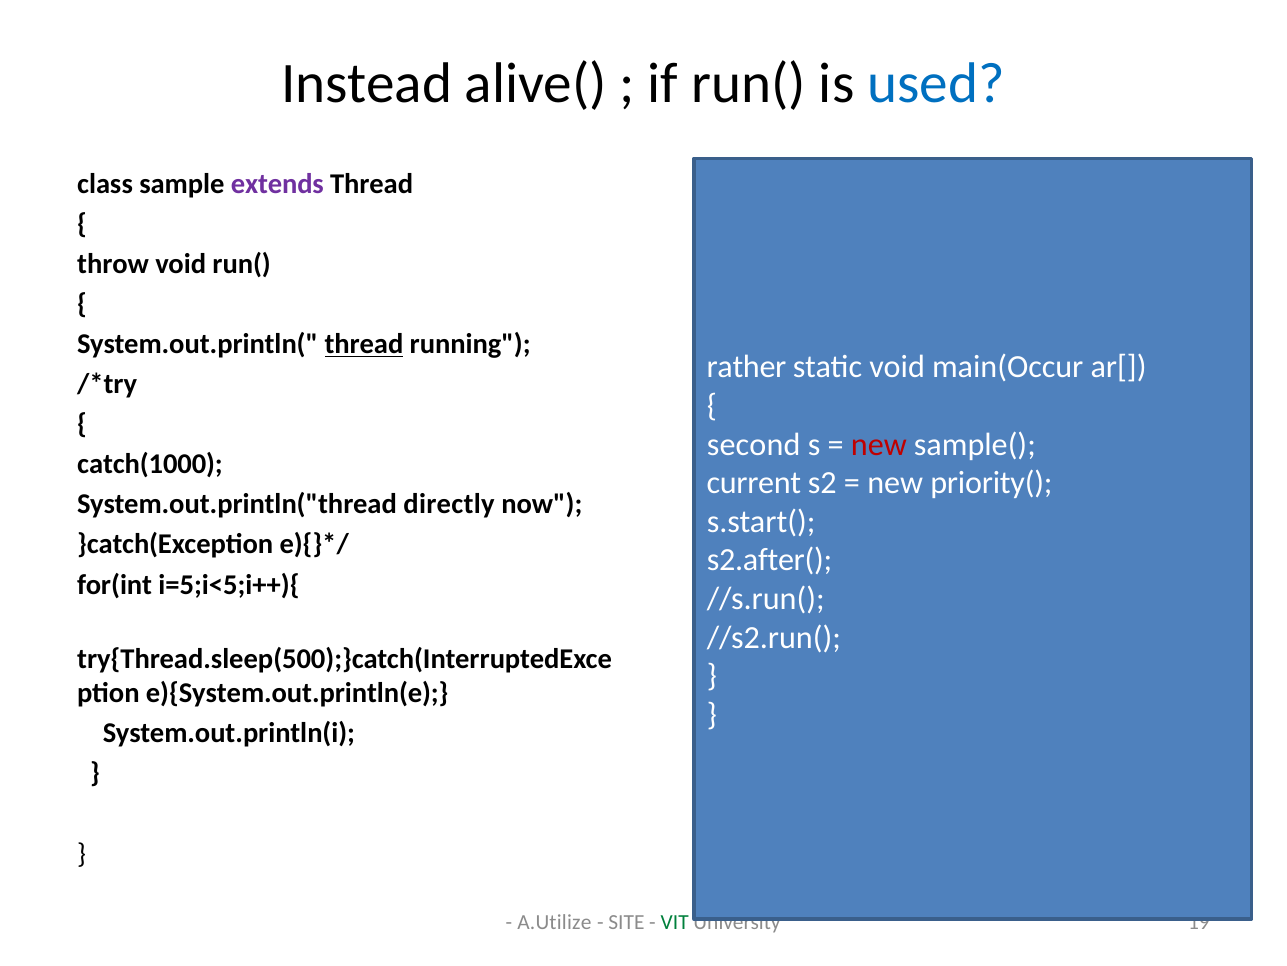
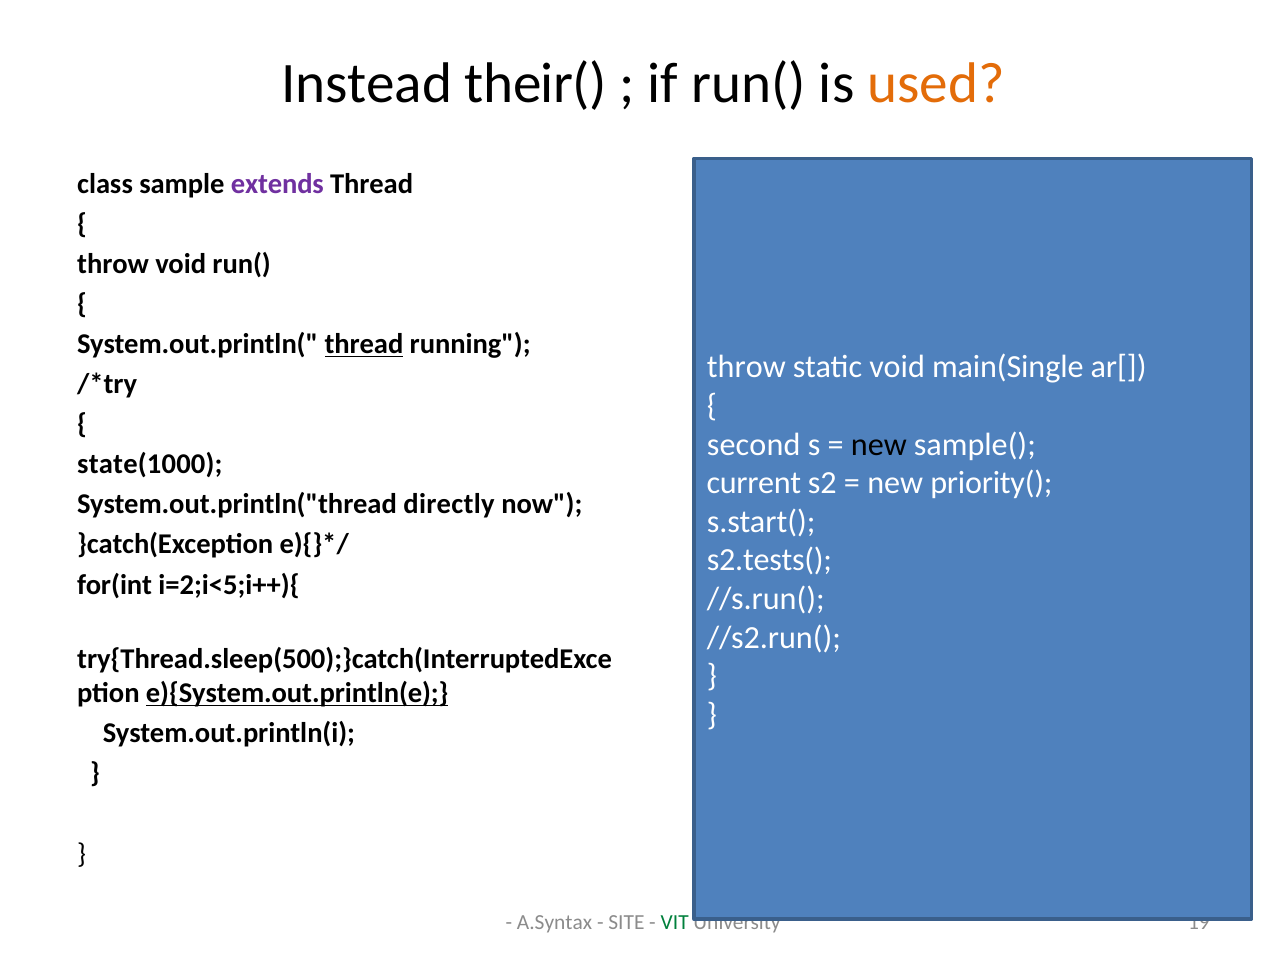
alive(: alive( -> their( (536, 83)
used colour: blue -> orange (936, 83)
rather: rather -> throw (746, 367)
main(Occur: main(Occur -> main(Single (1008, 367)
new colour: red -> black (879, 444)
catch(1000: catch(1000 -> state(1000 (150, 464)
s2.after(: s2.after( -> s2.tests( (769, 560)
i=5;i<5;i++){: i=5;i<5;i++){ -> i=2;i<5;i++){ (229, 584)
e){System.out.println(e underline: none -> present (297, 693)
A.Utilize: A.Utilize -> A.Syntax (555, 922)
